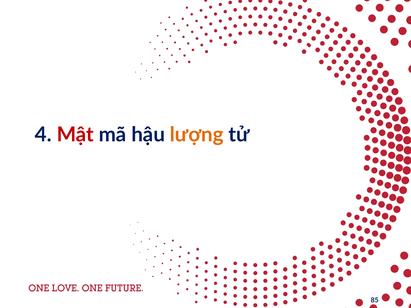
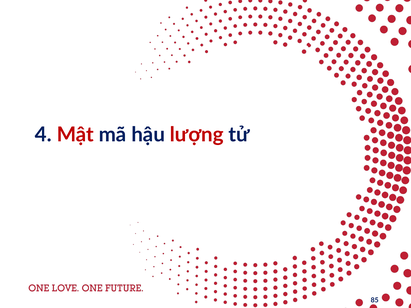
lượng colour: orange -> red (197, 135)
